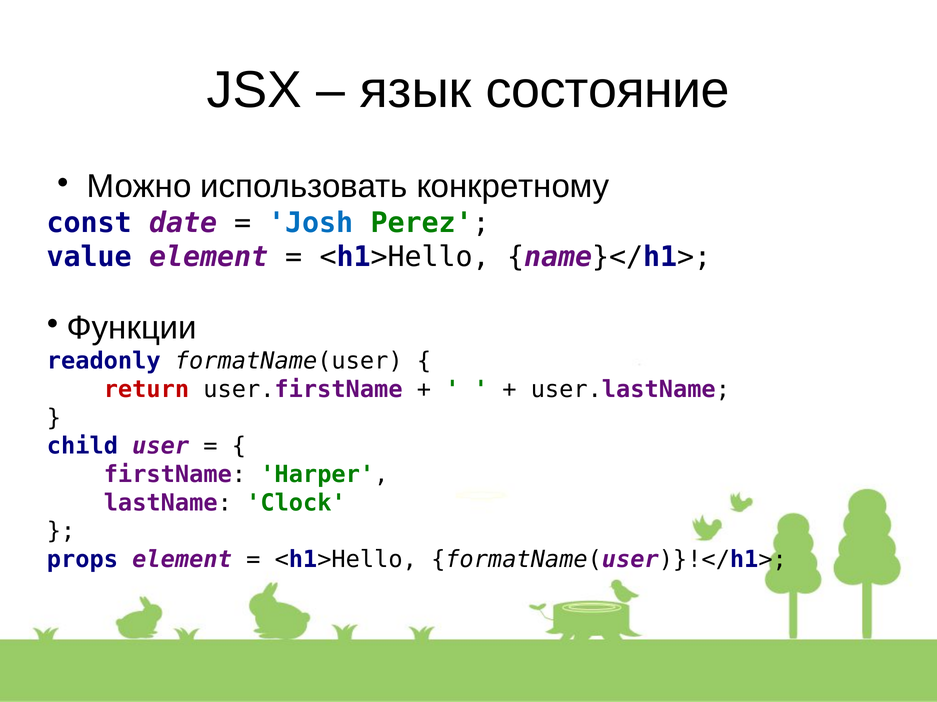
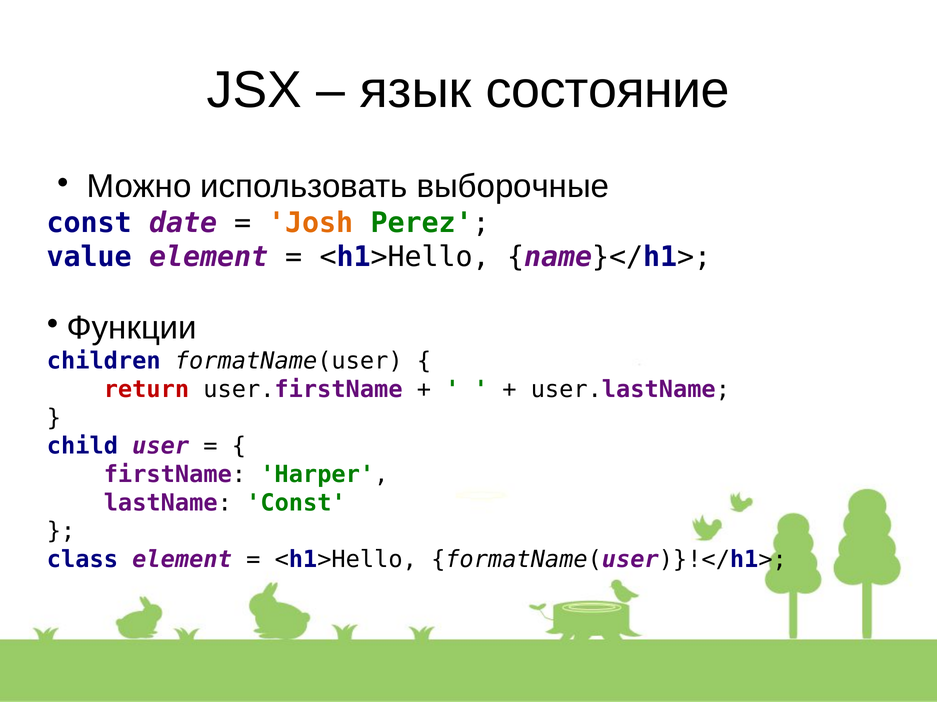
конкретному: конкретному -> выборочные (513, 186)
Josh colour: blue -> orange (311, 223)
readonly: readonly -> children (104, 361)
lastName Clock: Clock -> Const (296, 503)
props: props -> class (82, 560)
